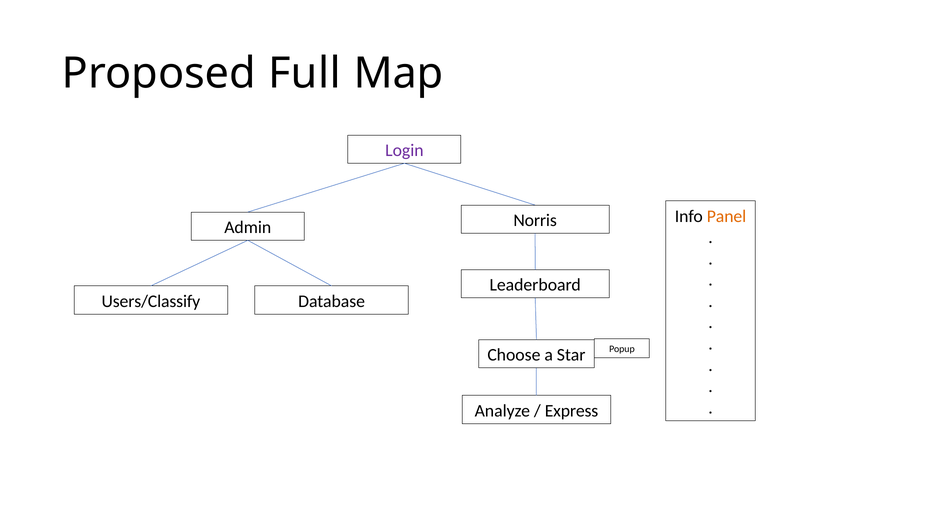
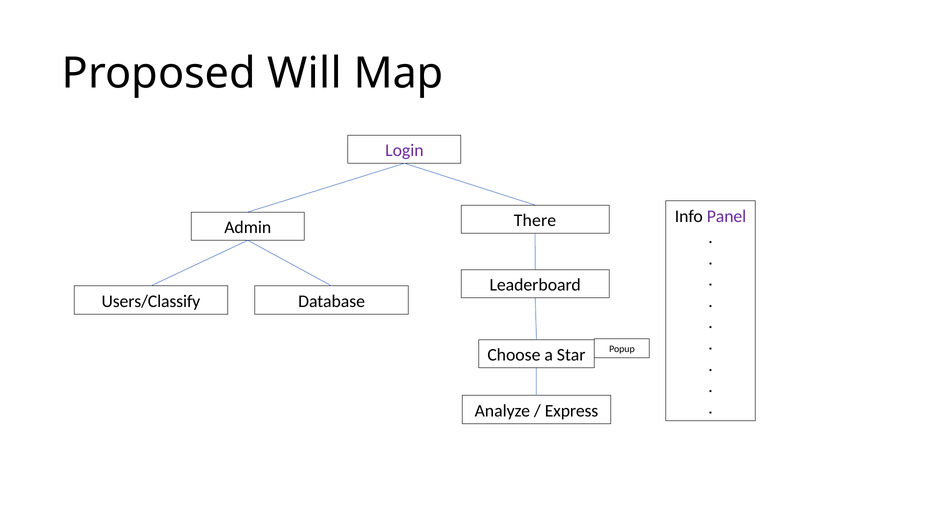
Full: Full -> Will (305, 73)
Panel colour: orange -> purple (727, 216)
Norris: Norris -> There (535, 220)
